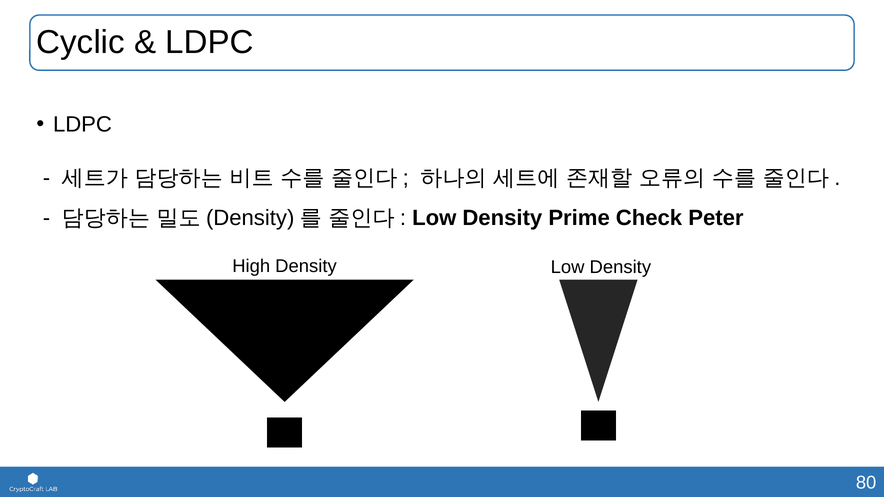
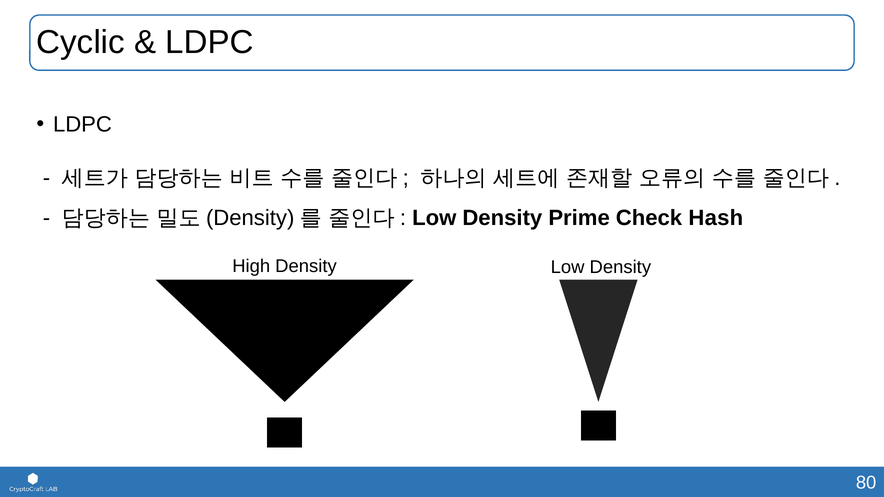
Peter: Peter -> Hash (716, 218)
